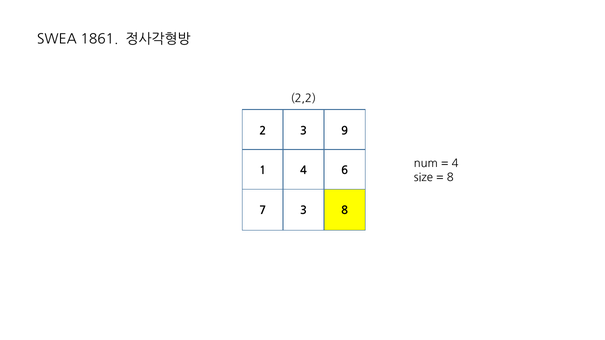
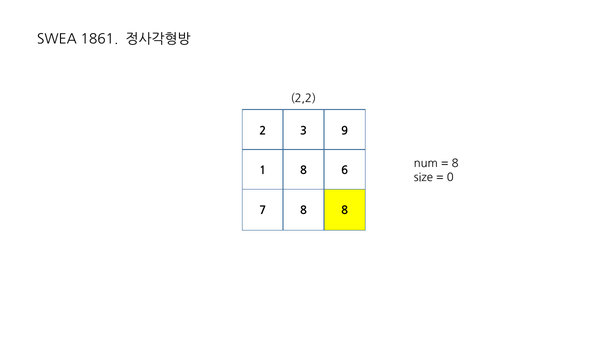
4: 4 -> 8 (455, 164)
1 4: 4 -> 8 (303, 171)
8: 8 -> 0 (450, 177)
7 3: 3 -> 8 (303, 211)
